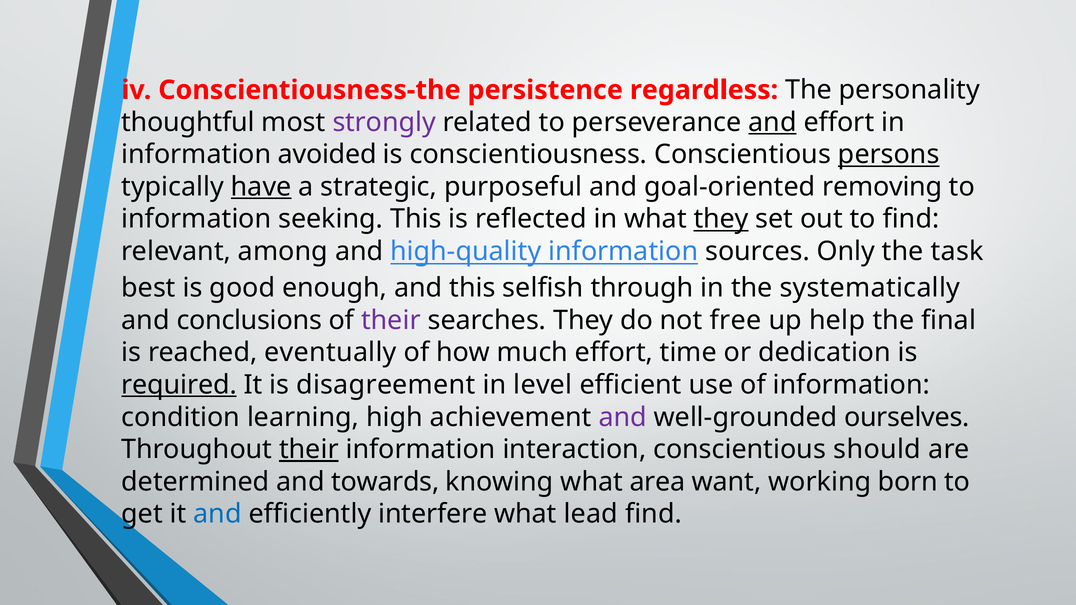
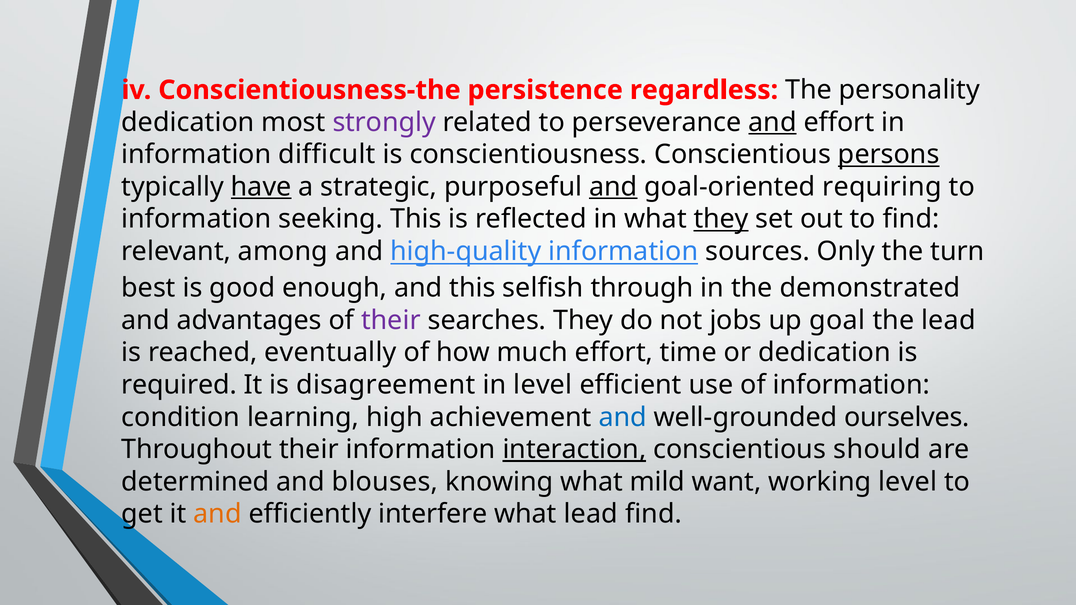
thoughtful: thoughtful -> dedication (188, 122)
avoided: avoided -> difficult (327, 155)
and underline: none -> present (613, 187)
removing: removing -> requiring (882, 187)
task: task -> turn (957, 251)
systematically: systematically -> demonstrated (870, 288)
conclusions: conclusions -> advantages (249, 320)
free: free -> jobs (736, 320)
help: help -> goal (837, 320)
the final: final -> lead (948, 320)
required underline: present -> none (179, 385)
and colour: purple -> blue (623, 417)
their underline: present -> none (309, 450)
interaction underline: none -> present (574, 450)
towards: towards -> blouses (385, 482)
area: area -> mild (657, 482)
working born: born -> level (908, 482)
and colour: blue -> orange (217, 514)
